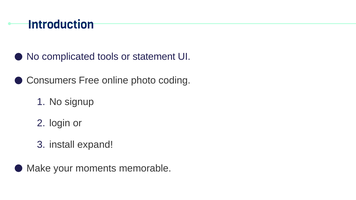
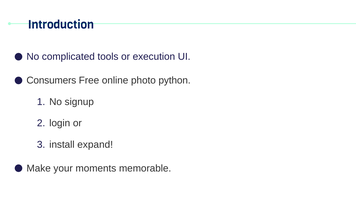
statement: statement -> execution (154, 57)
coding: coding -> python (175, 80)
